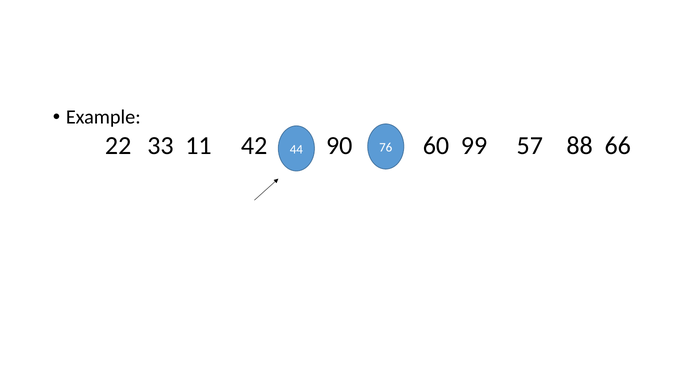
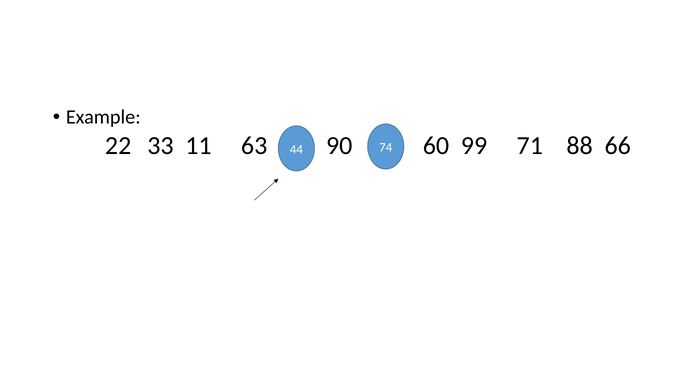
42: 42 -> 63 (254, 146)
57: 57 -> 71 (530, 146)
76: 76 -> 74 (386, 148)
